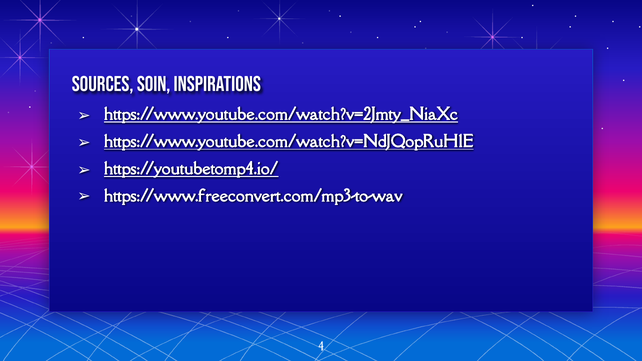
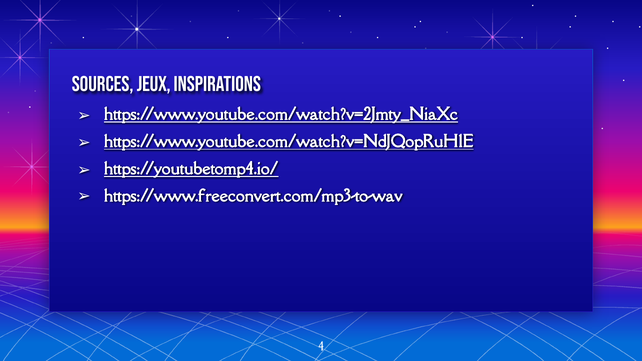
soin: soin -> jeux (154, 84)
